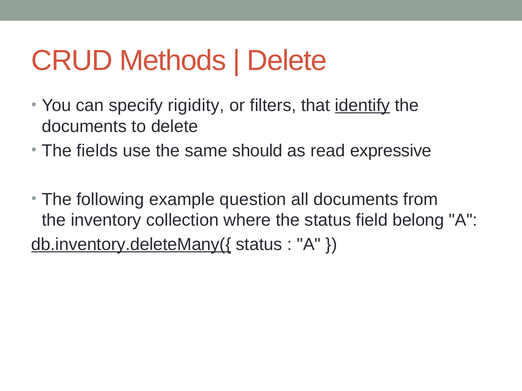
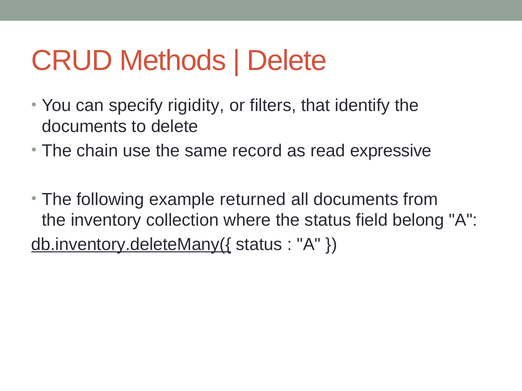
identify underline: present -> none (362, 106)
fields: fields -> chain (97, 151)
should: should -> record (257, 151)
question: question -> returned (253, 200)
